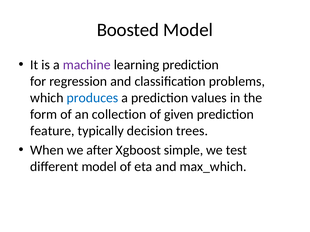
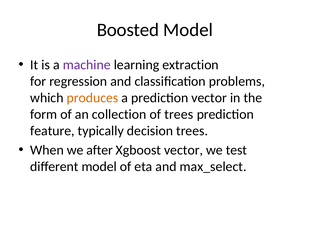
learning prediction: prediction -> extraction (191, 65)
produces colour: blue -> orange (92, 98)
prediction values: values -> vector (209, 98)
of given: given -> trees (179, 115)
Xgboost simple: simple -> vector (184, 150)
max_which: max_which -> max_select (213, 167)
